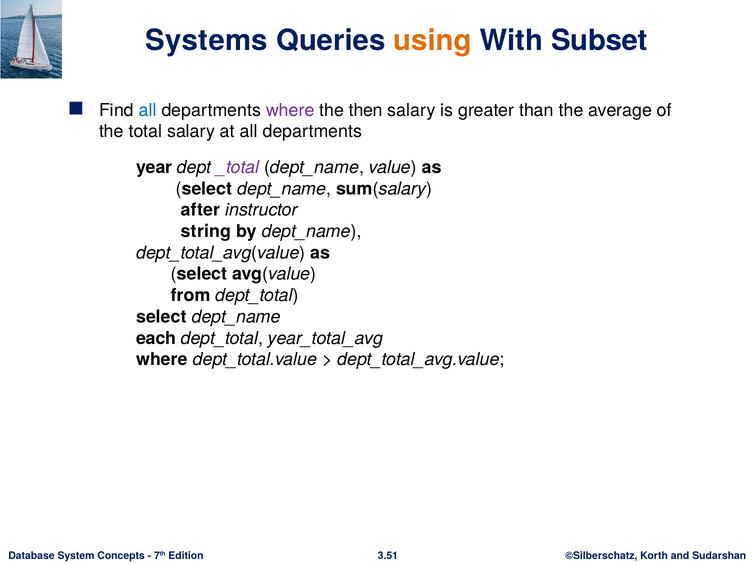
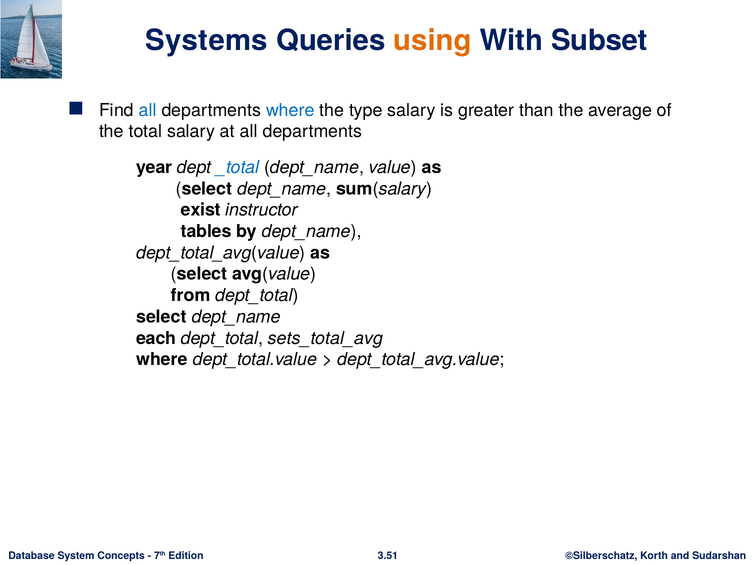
where colour: purple -> blue (290, 110)
then: then -> type (366, 110)
_total colour: purple -> blue (238, 167)
after: after -> exist (201, 210)
string: string -> tables (206, 232)
year_total_avg: year_total_avg -> sets_total_avg (325, 338)
